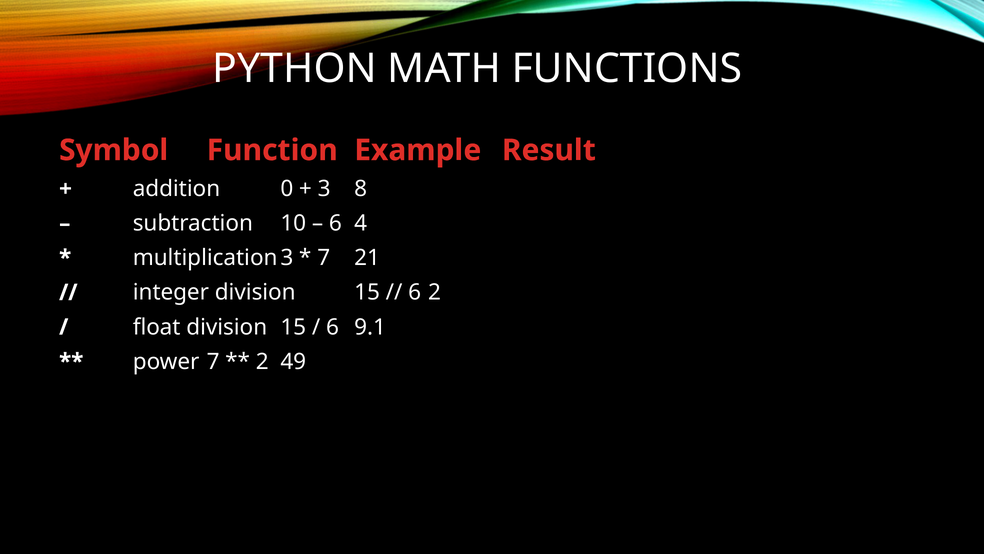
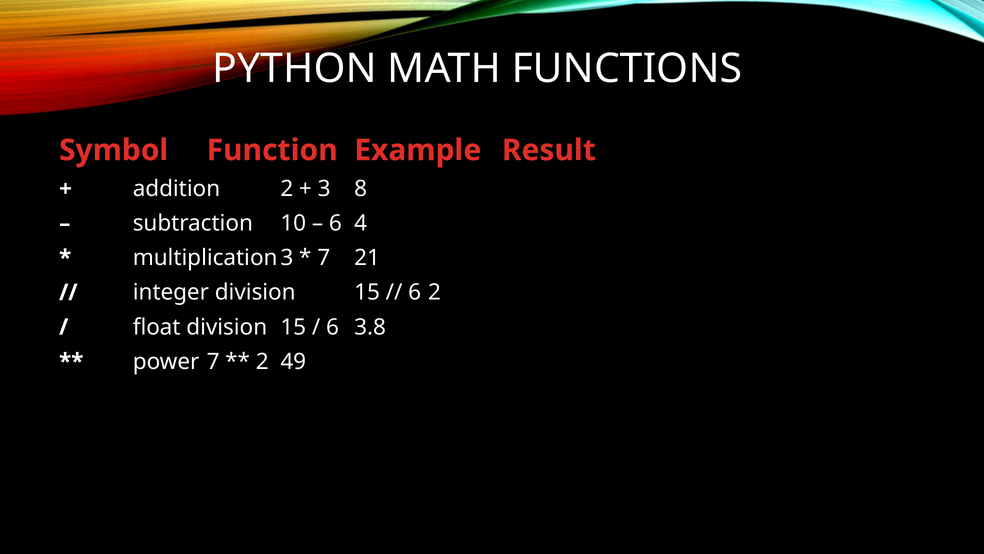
addition 0: 0 -> 2 (287, 189)
9.1: 9.1 -> 3.8 (370, 327)
